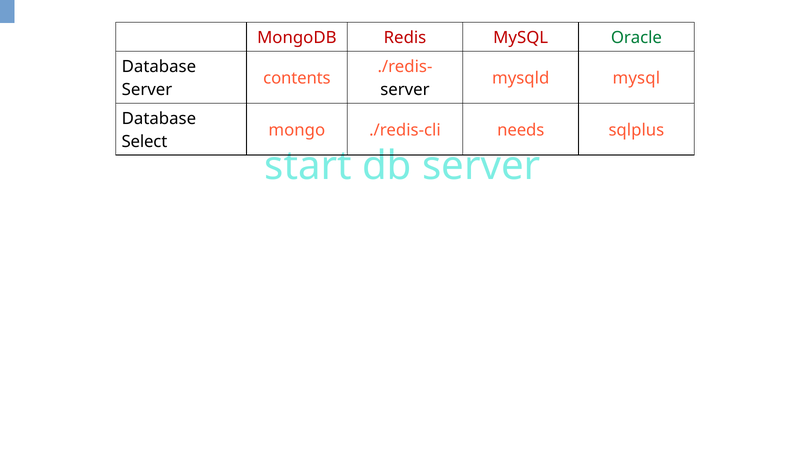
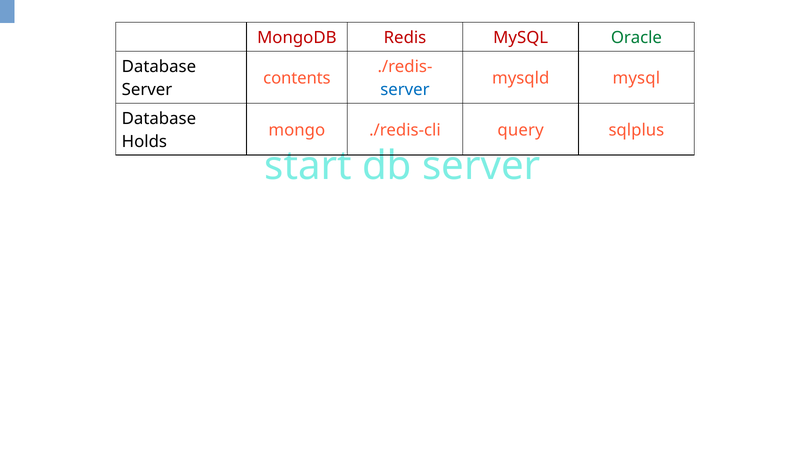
server colour: black -> blue (405, 90)
needs: needs -> query (521, 130)
Select: Select -> Holds (144, 141)
